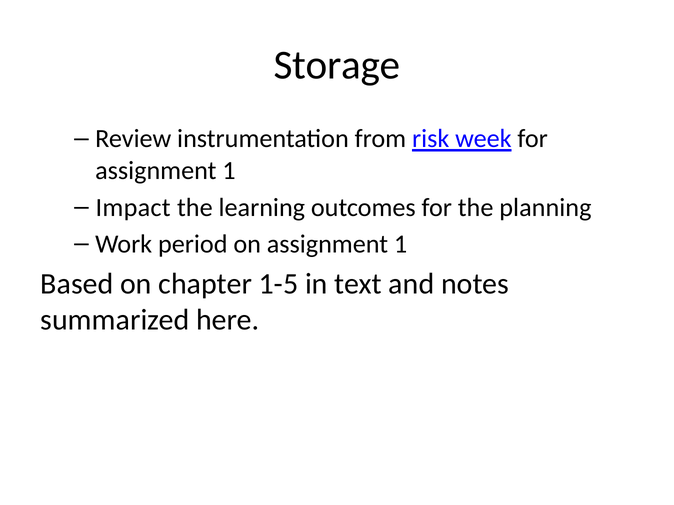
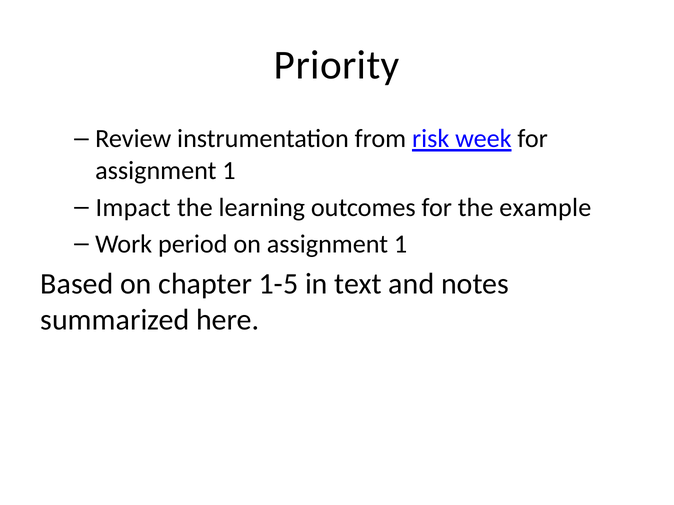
Storage: Storage -> Priority (337, 65)
planning: planning -> example (545, 208)
